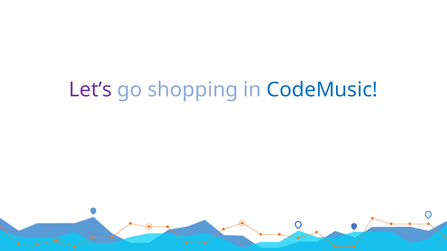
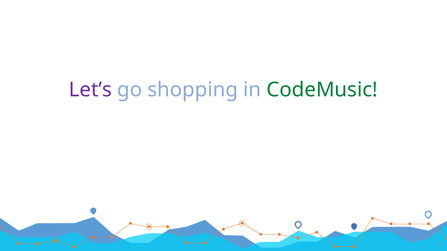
CodeMusic colour: blue -> green (322, 90)
